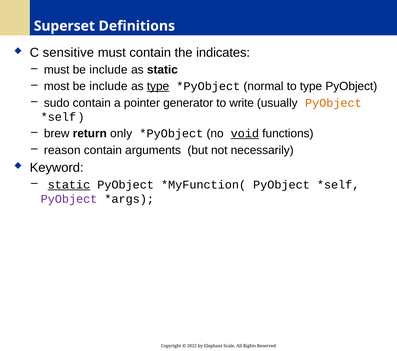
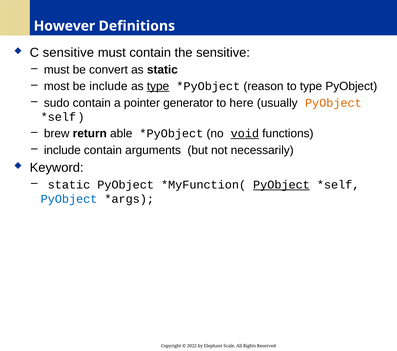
Superset: Superset -> However (64, 26)
the indicates: indicates -> sensitive (223, 53)
must be include: include -> convert (108, 70)
normal: normal -> reason (263, 86)
write: write -> here (241, 103)
only: only -> able (121, 134)
reason: reason -> include (62, 150)
static underline: present -> none (69, 185)
PyObject underline: none -> present (281, 185)
PyObject colour: purple -> blue (69, 199)
